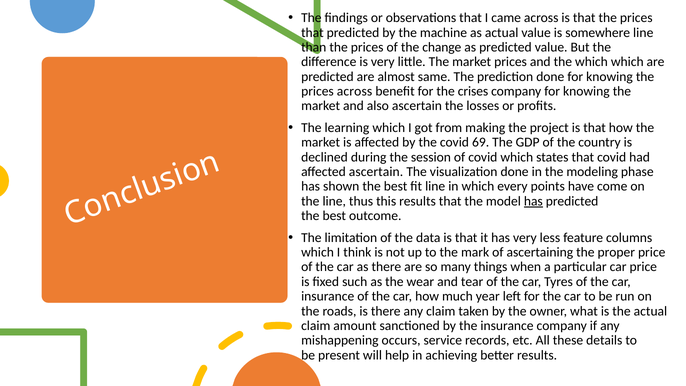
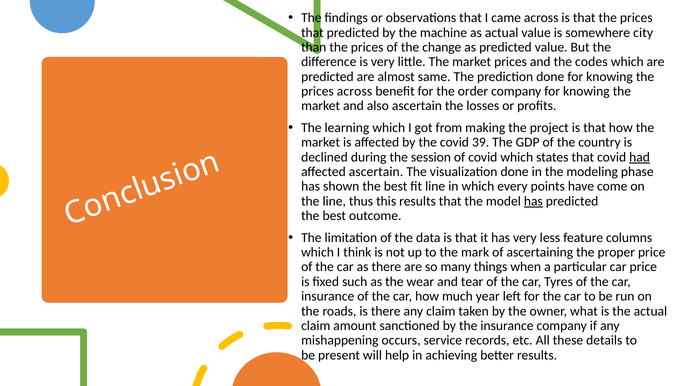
somewhere line: line -> city (643, 33)
the which: which -> codes (591, 62)
crises: crises -> order (473, 91)
69: 69 -> 39 (481, 142)
had underline: none -> present (640, 157)
